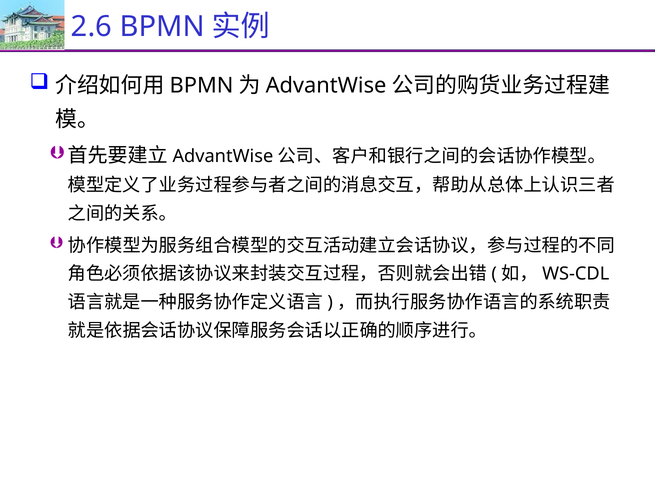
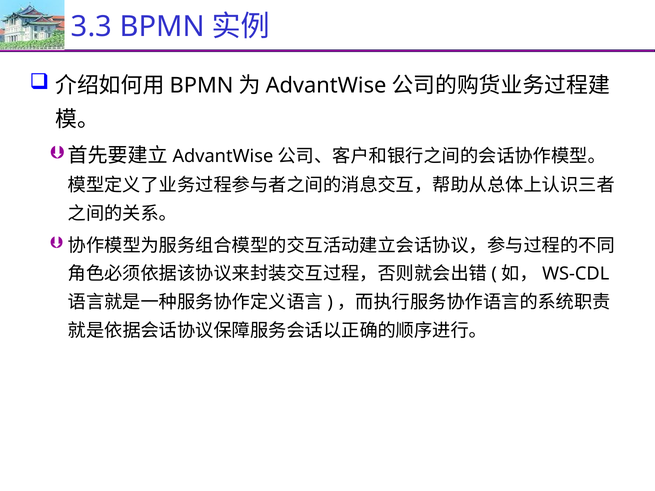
2.6: 2.6 -> 3.3 (92, 27)
